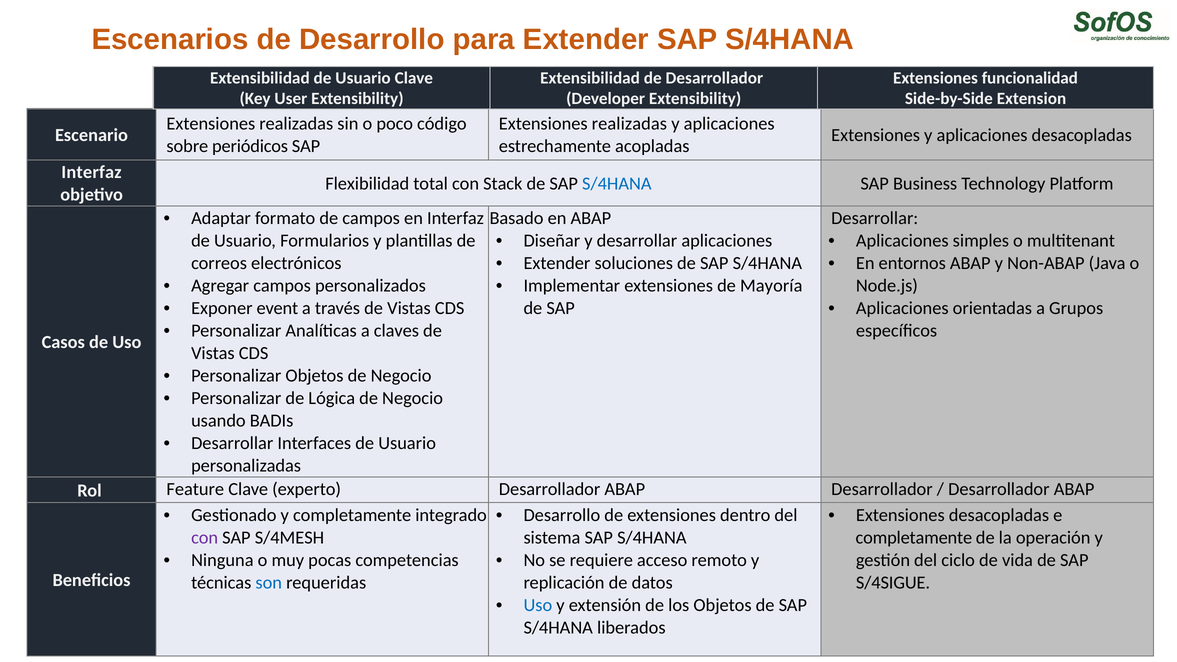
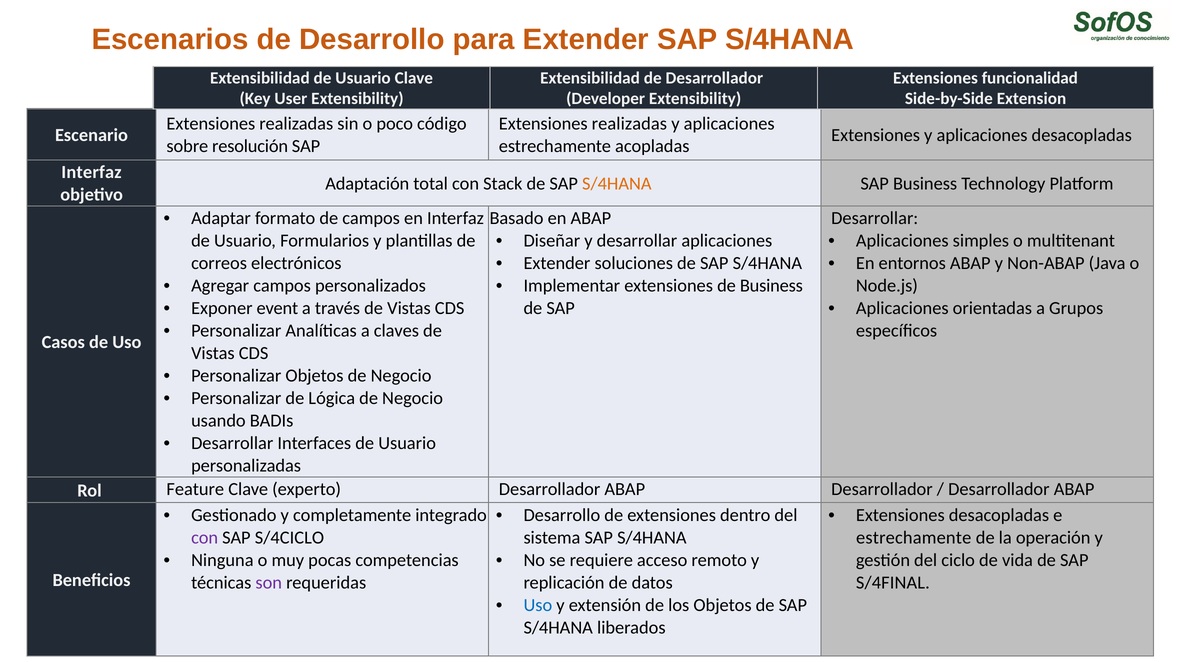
periódicos: periódicos -> resolución (250, 146)
Flexibilidad: Flexibilidad -> Adaptación (367, 184)
S/4HANA colour: blue -> orange (617, 184)
de Mayoría: Mayoría -> Business (771, 286)
S/4MESH: S/4MESH -> S/4CICLO (289, 538)
completamente: completamente -> estrechamente (914, 538)
son colour: blue -> purple (269, 583)
S/4SIGUE: S/4SIGUE -> S/4FINAL (893, 583)
